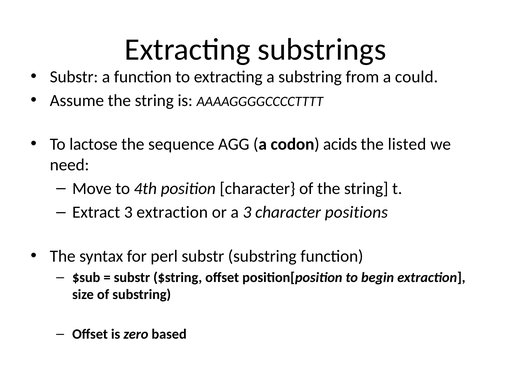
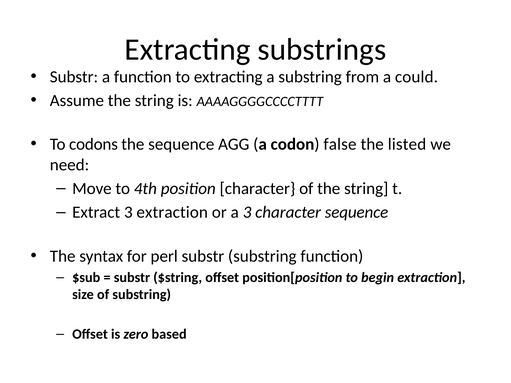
lactose: lactose -> codons (93, 144)
acids: acids -> false (340, 144)
character positions: positions -> sequence (357, 213)
